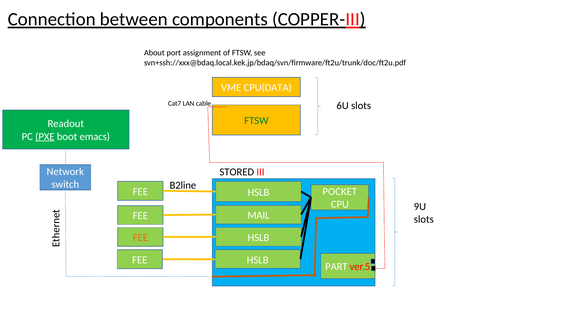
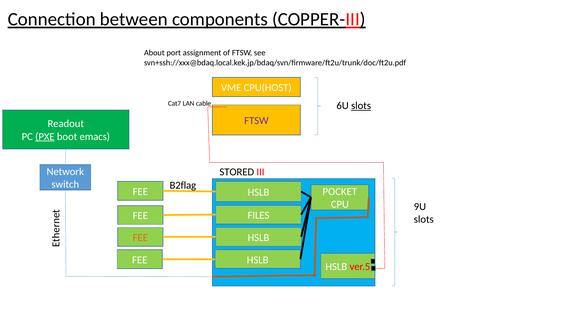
CPU(DATA: CPU(DATA -> CPU(HOST (268, 88)
slots underline: none -> present (361, 106)
FTSW colour: green -> purple (256, 121)
B2line: B2line -> B2flag (183, 186)
MAIL: MAIL -> FILES (259, 216)
PART: PART -> HSLB (336, 267)
